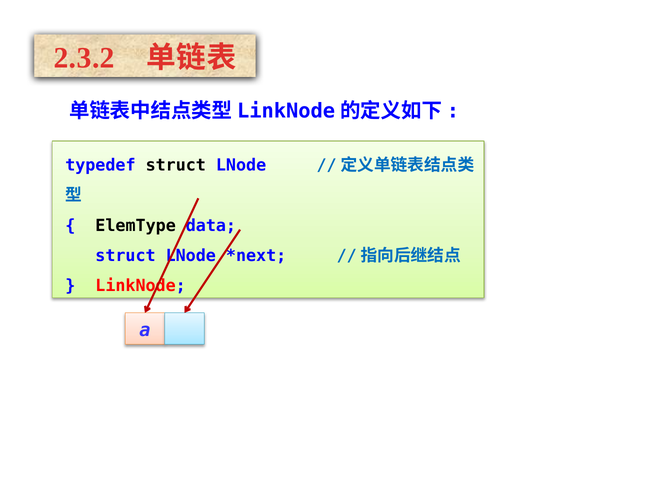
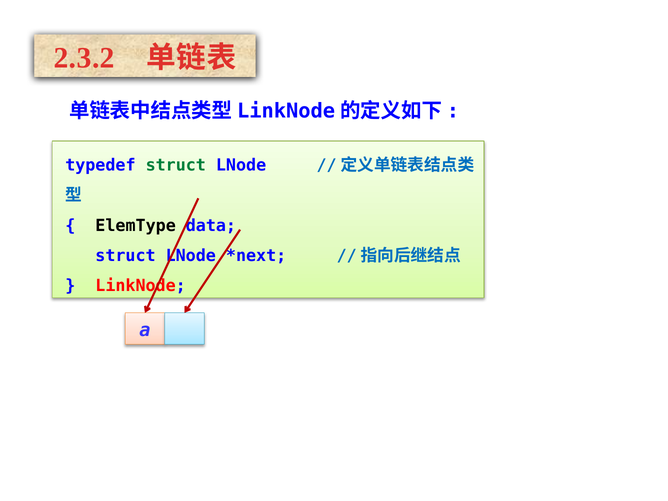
struct colour: black -> green (176, 165)
